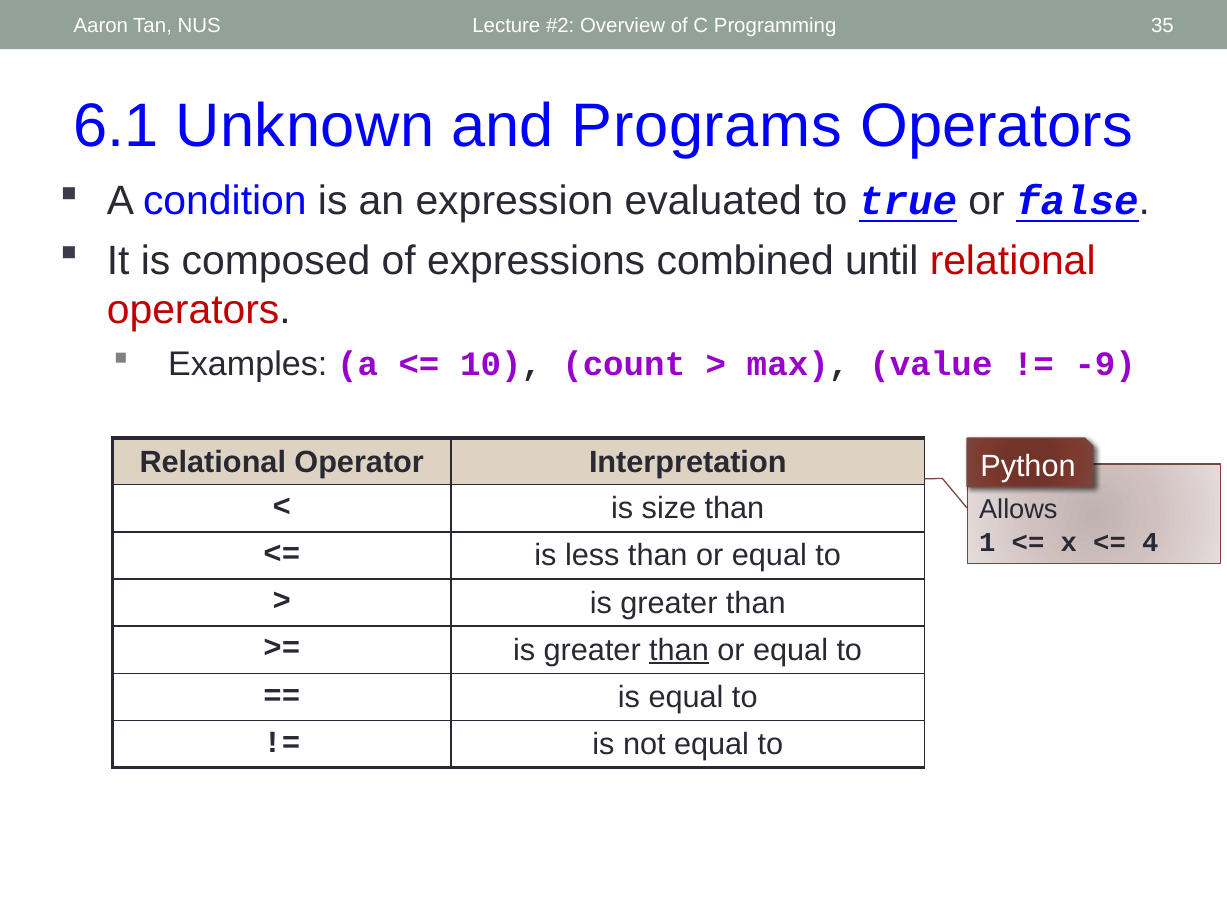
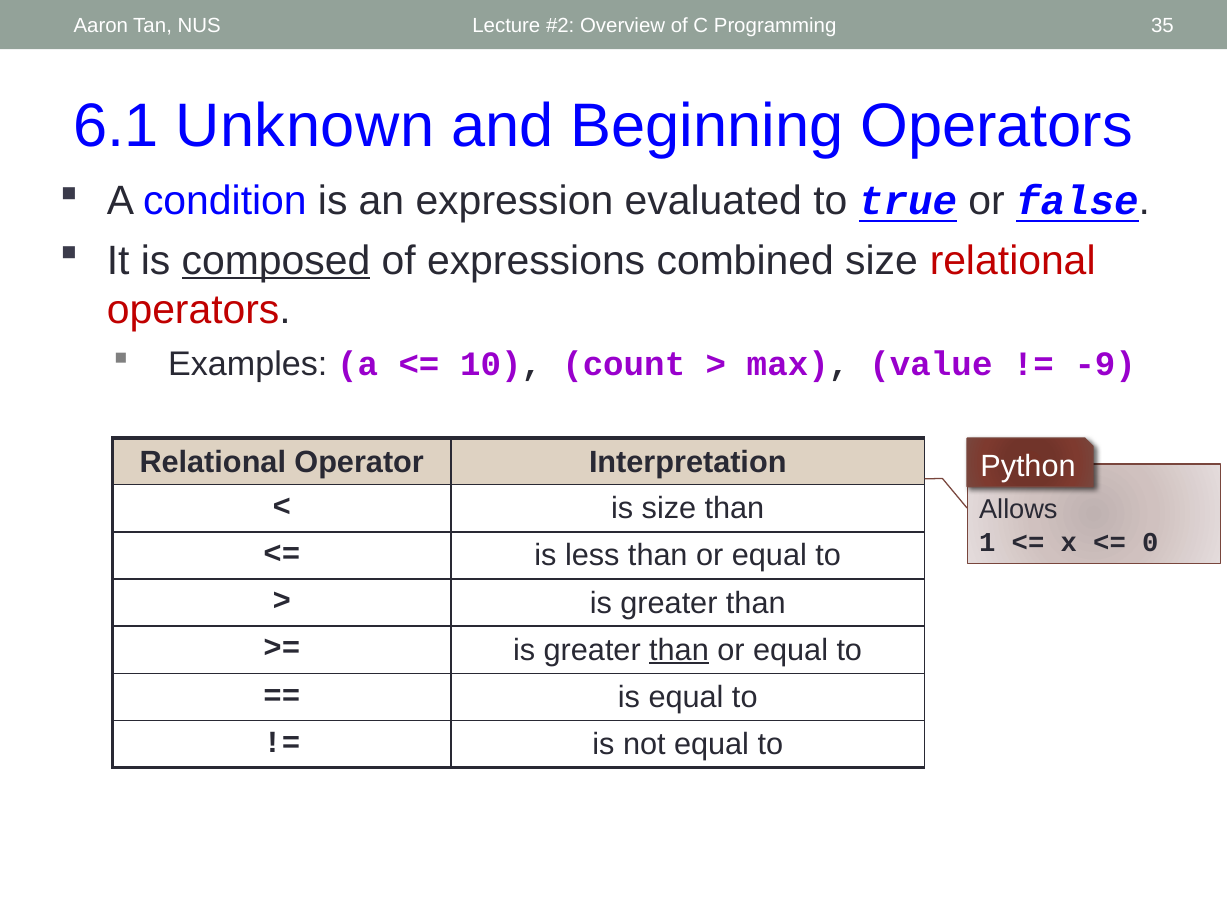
Programs: Programs -> Beginning (707, 126)
composed underline: none -> present (276, 260)
combined until: until -> size (882, 260)
4: 4 -> 0 (1150, 542)
